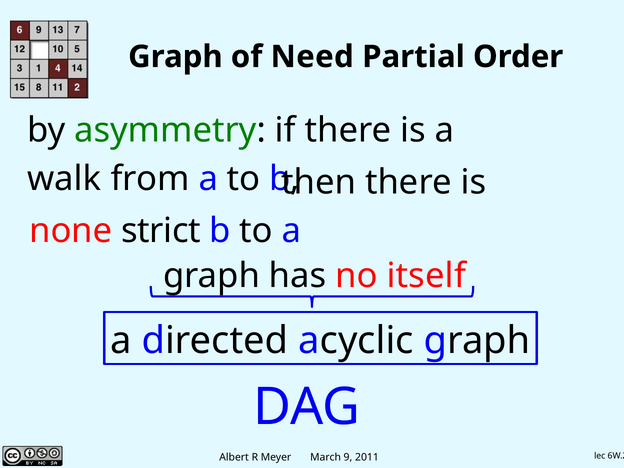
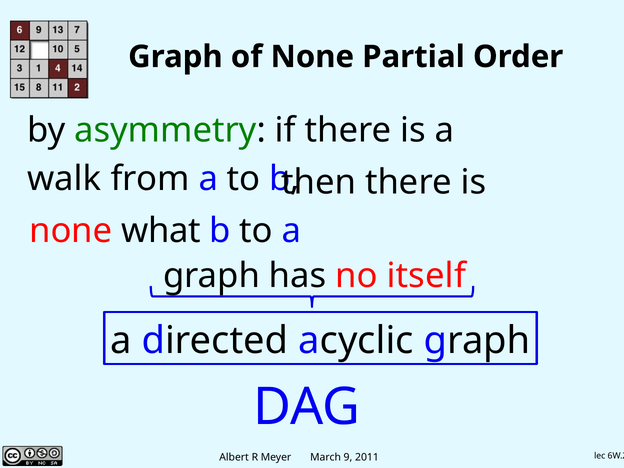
of Need: Need -> None (312, 57)
strict: strict -> what (161, 231)
